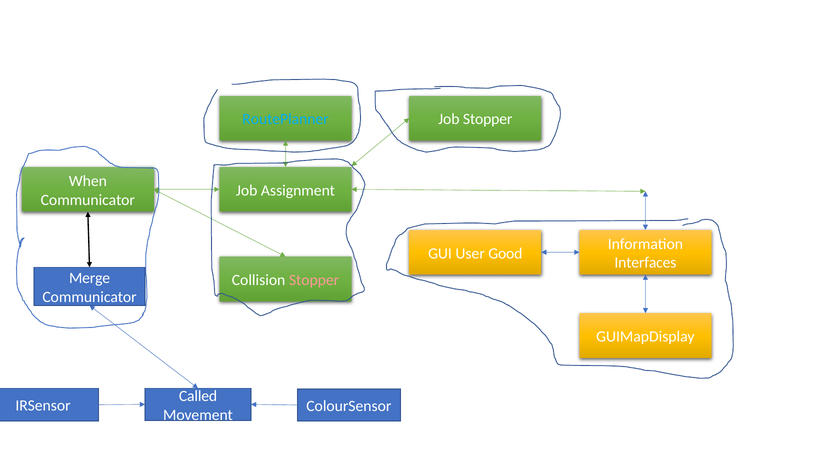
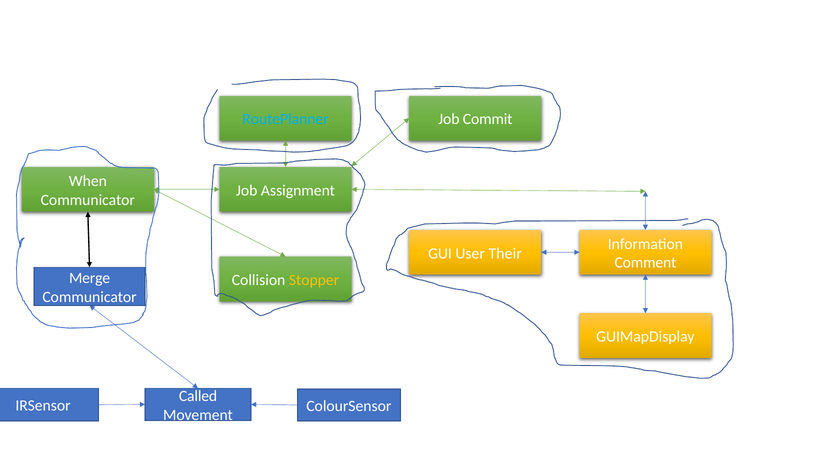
Job Stopper: Stopper -> Commit (488, 119)
Good: Good -> Their (505, 253)
Interfaces: Interfaces -> Comment (645, 263)
Stopper colour: pink -> yellow (314, 280)
